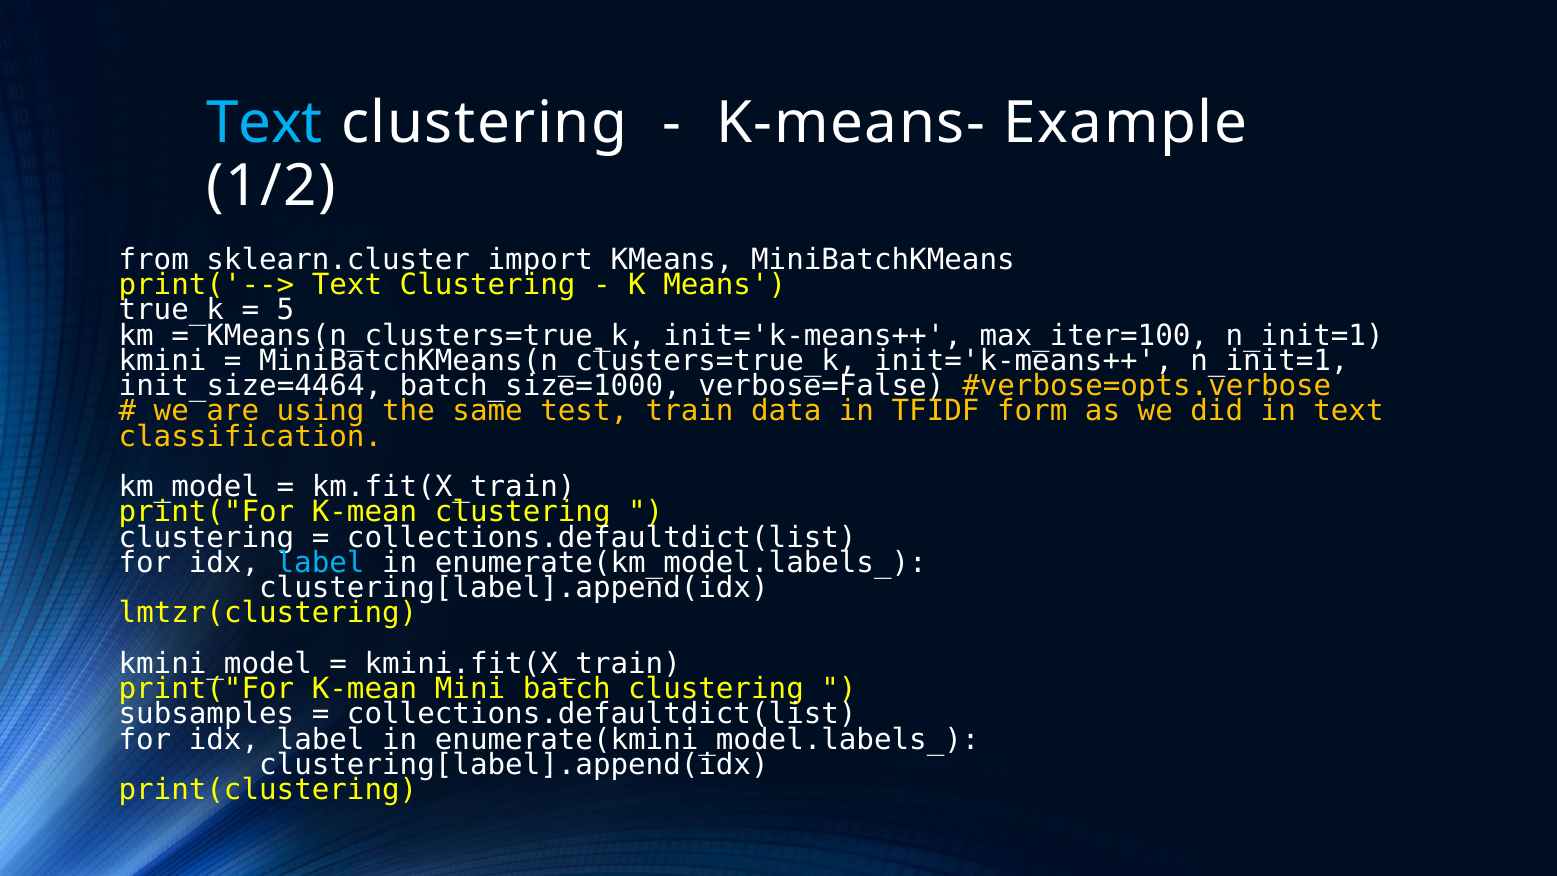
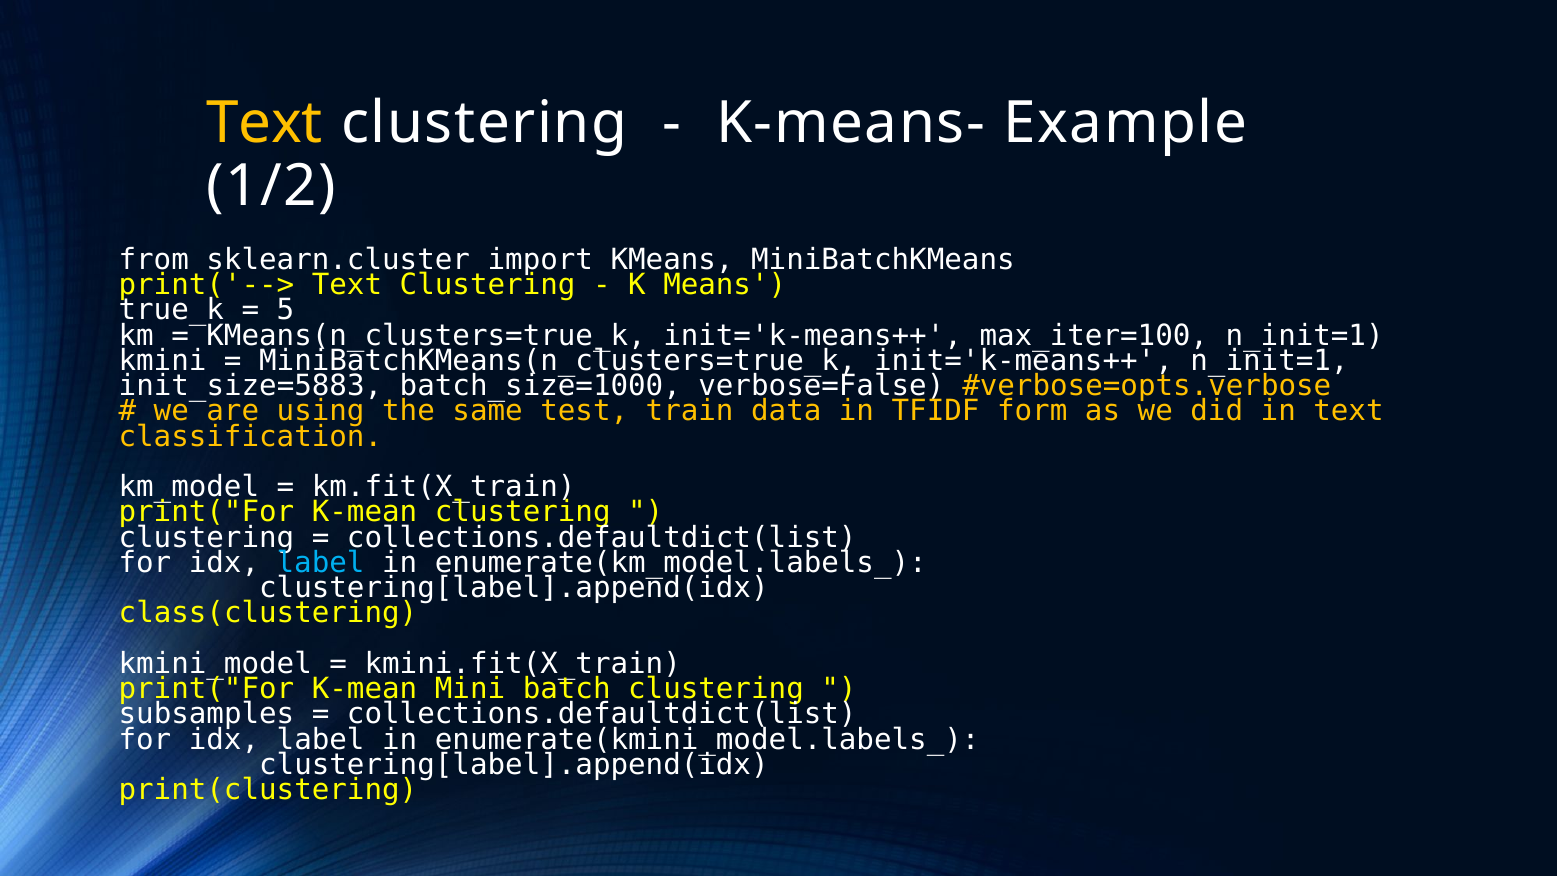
Text colour: light blue -> yellow (265, 123)
init_size=4464: init_size=4464 -> init_size=5883 (250, 386)
lmtzr(clustering: lmtzr(clustering -> class(clustering (268, 613)
